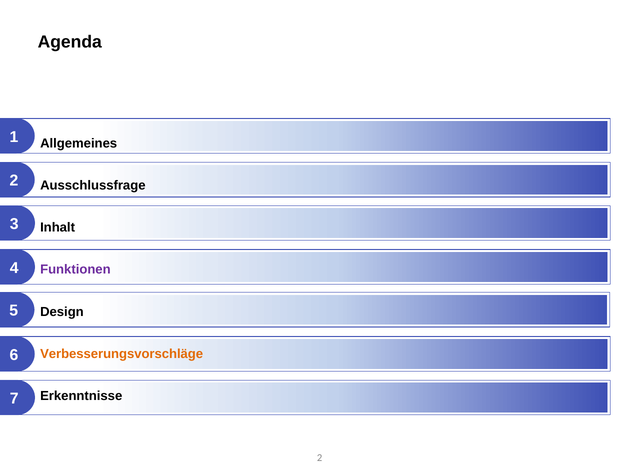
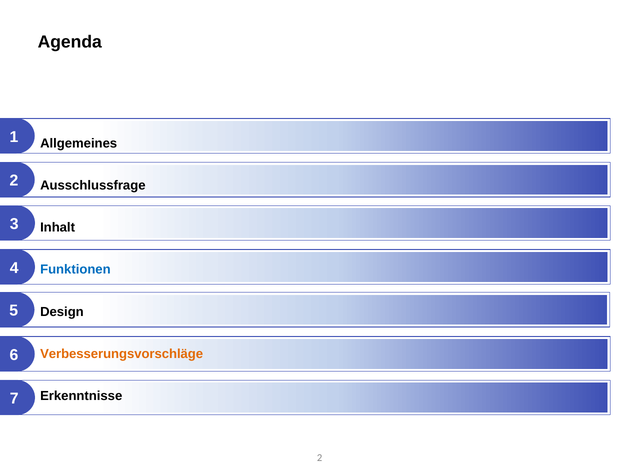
Funktionen colour: purple -> blue (75, 270)
